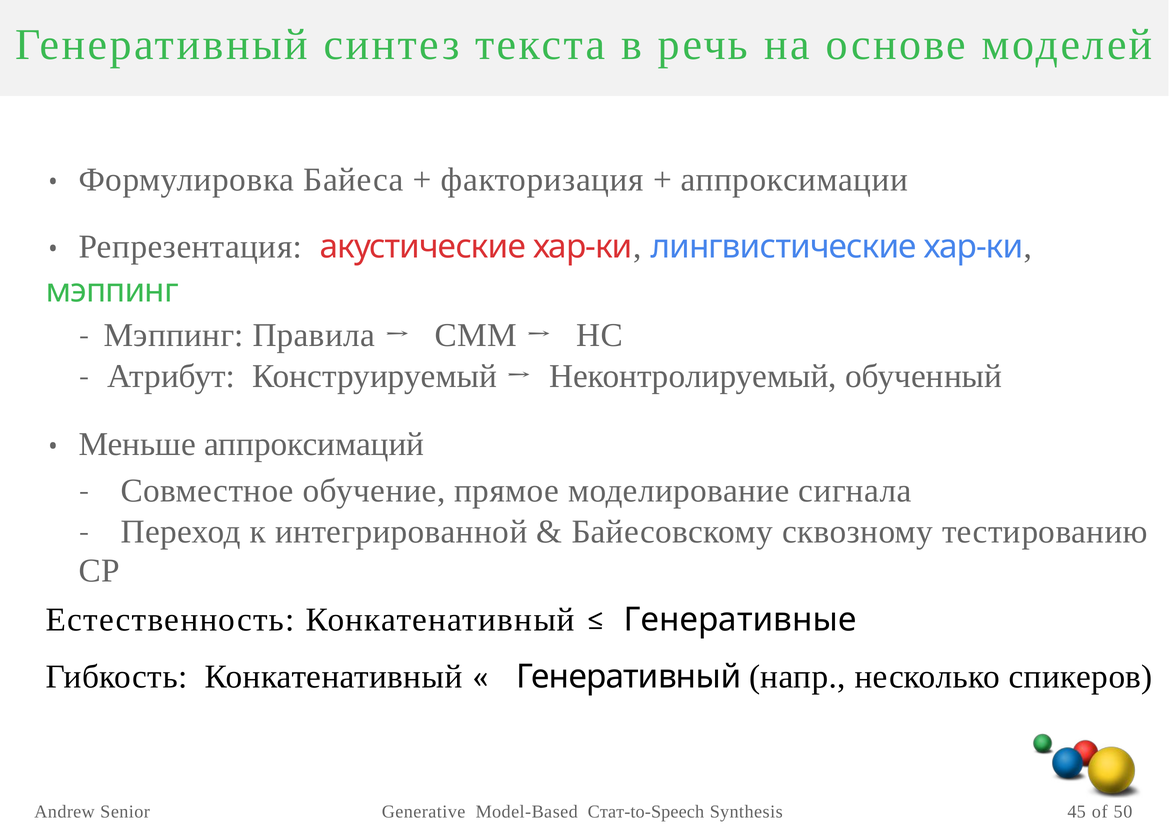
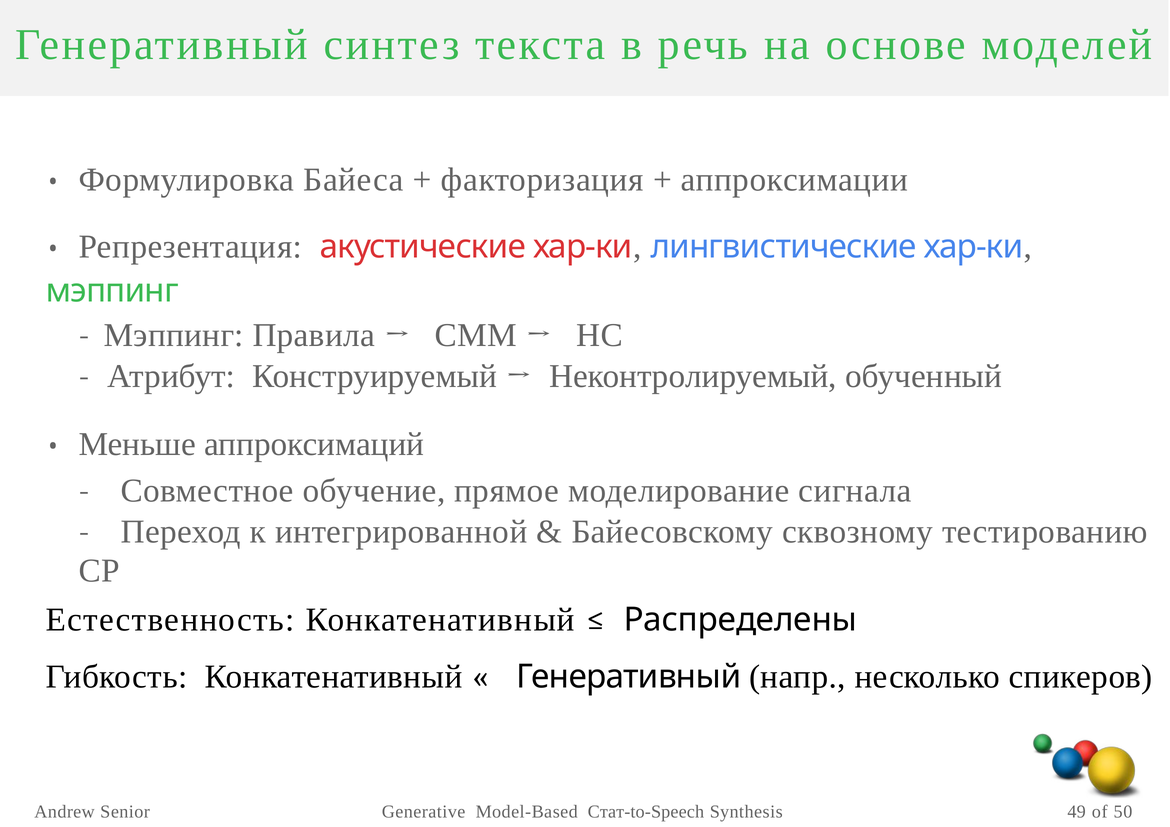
Генеративные: Генеративные -> Распределены (740, 620)
45: 45 -> 49 (1077, 812)
